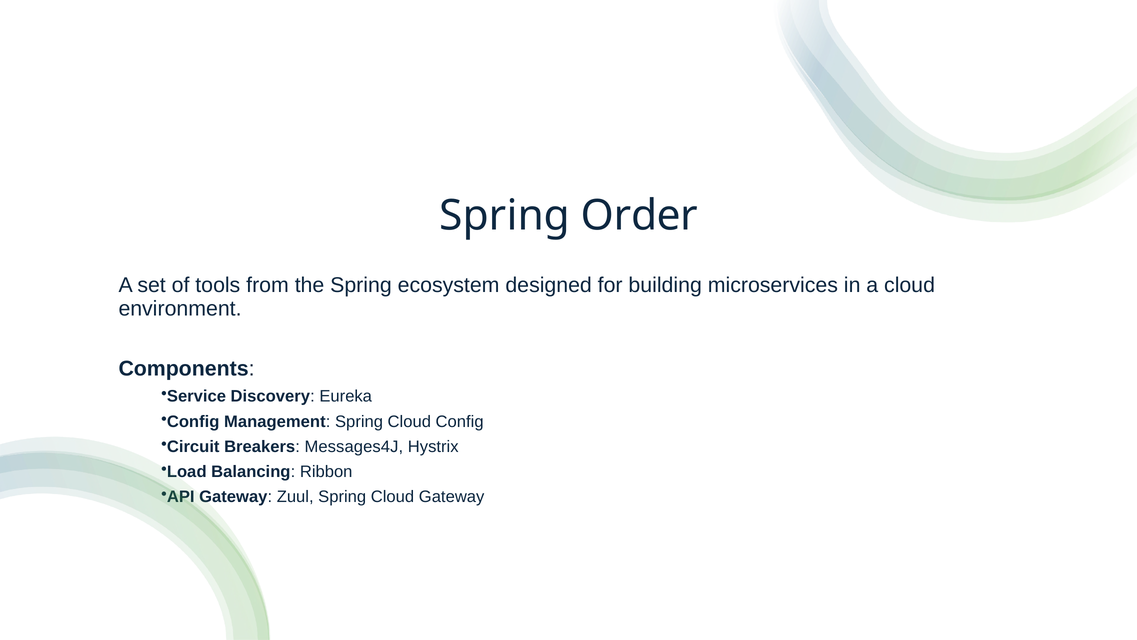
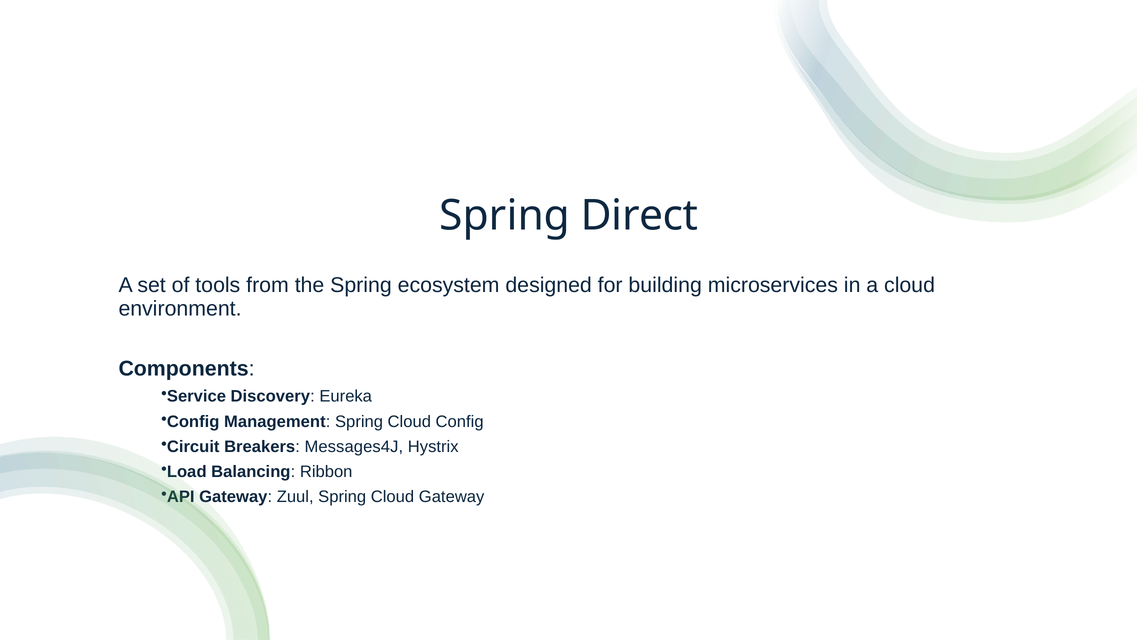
Order: Order -> Direct (640, 215)
